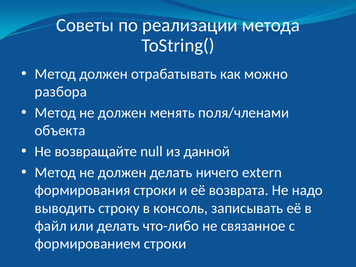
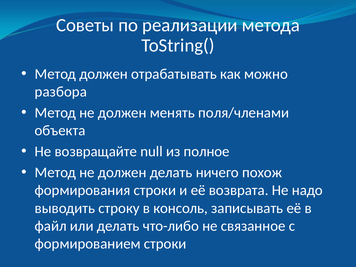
данной: данной -> полное (207, 152)
extern: extern -> похож (262, 173)
